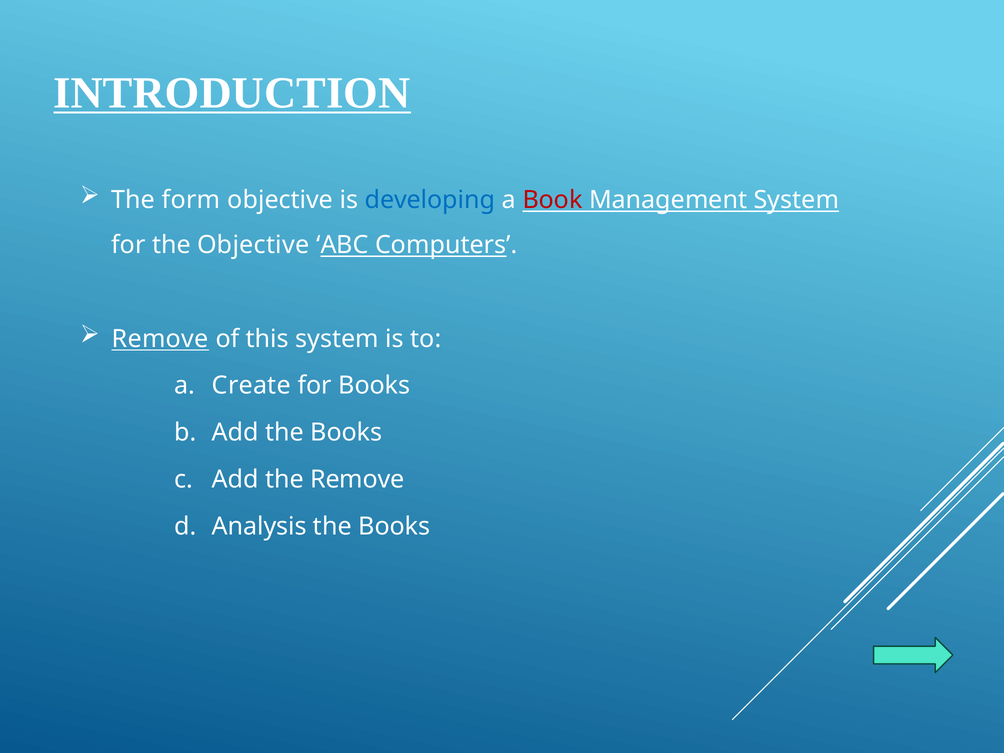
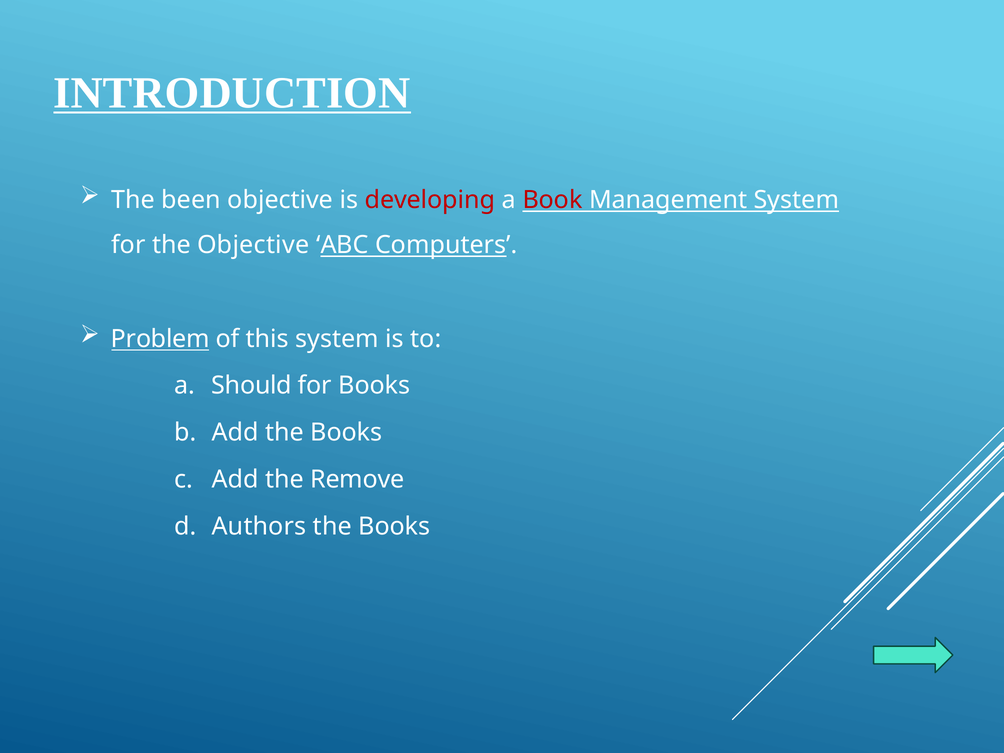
form: form -> been (191, 200)
developing colour: blue -> red (430, 200)
Remove: Remove -> Problem (160, 339)
Create: Create -> Should (252, 386)
Analysis: Analysis -> Authors (259, 526)
